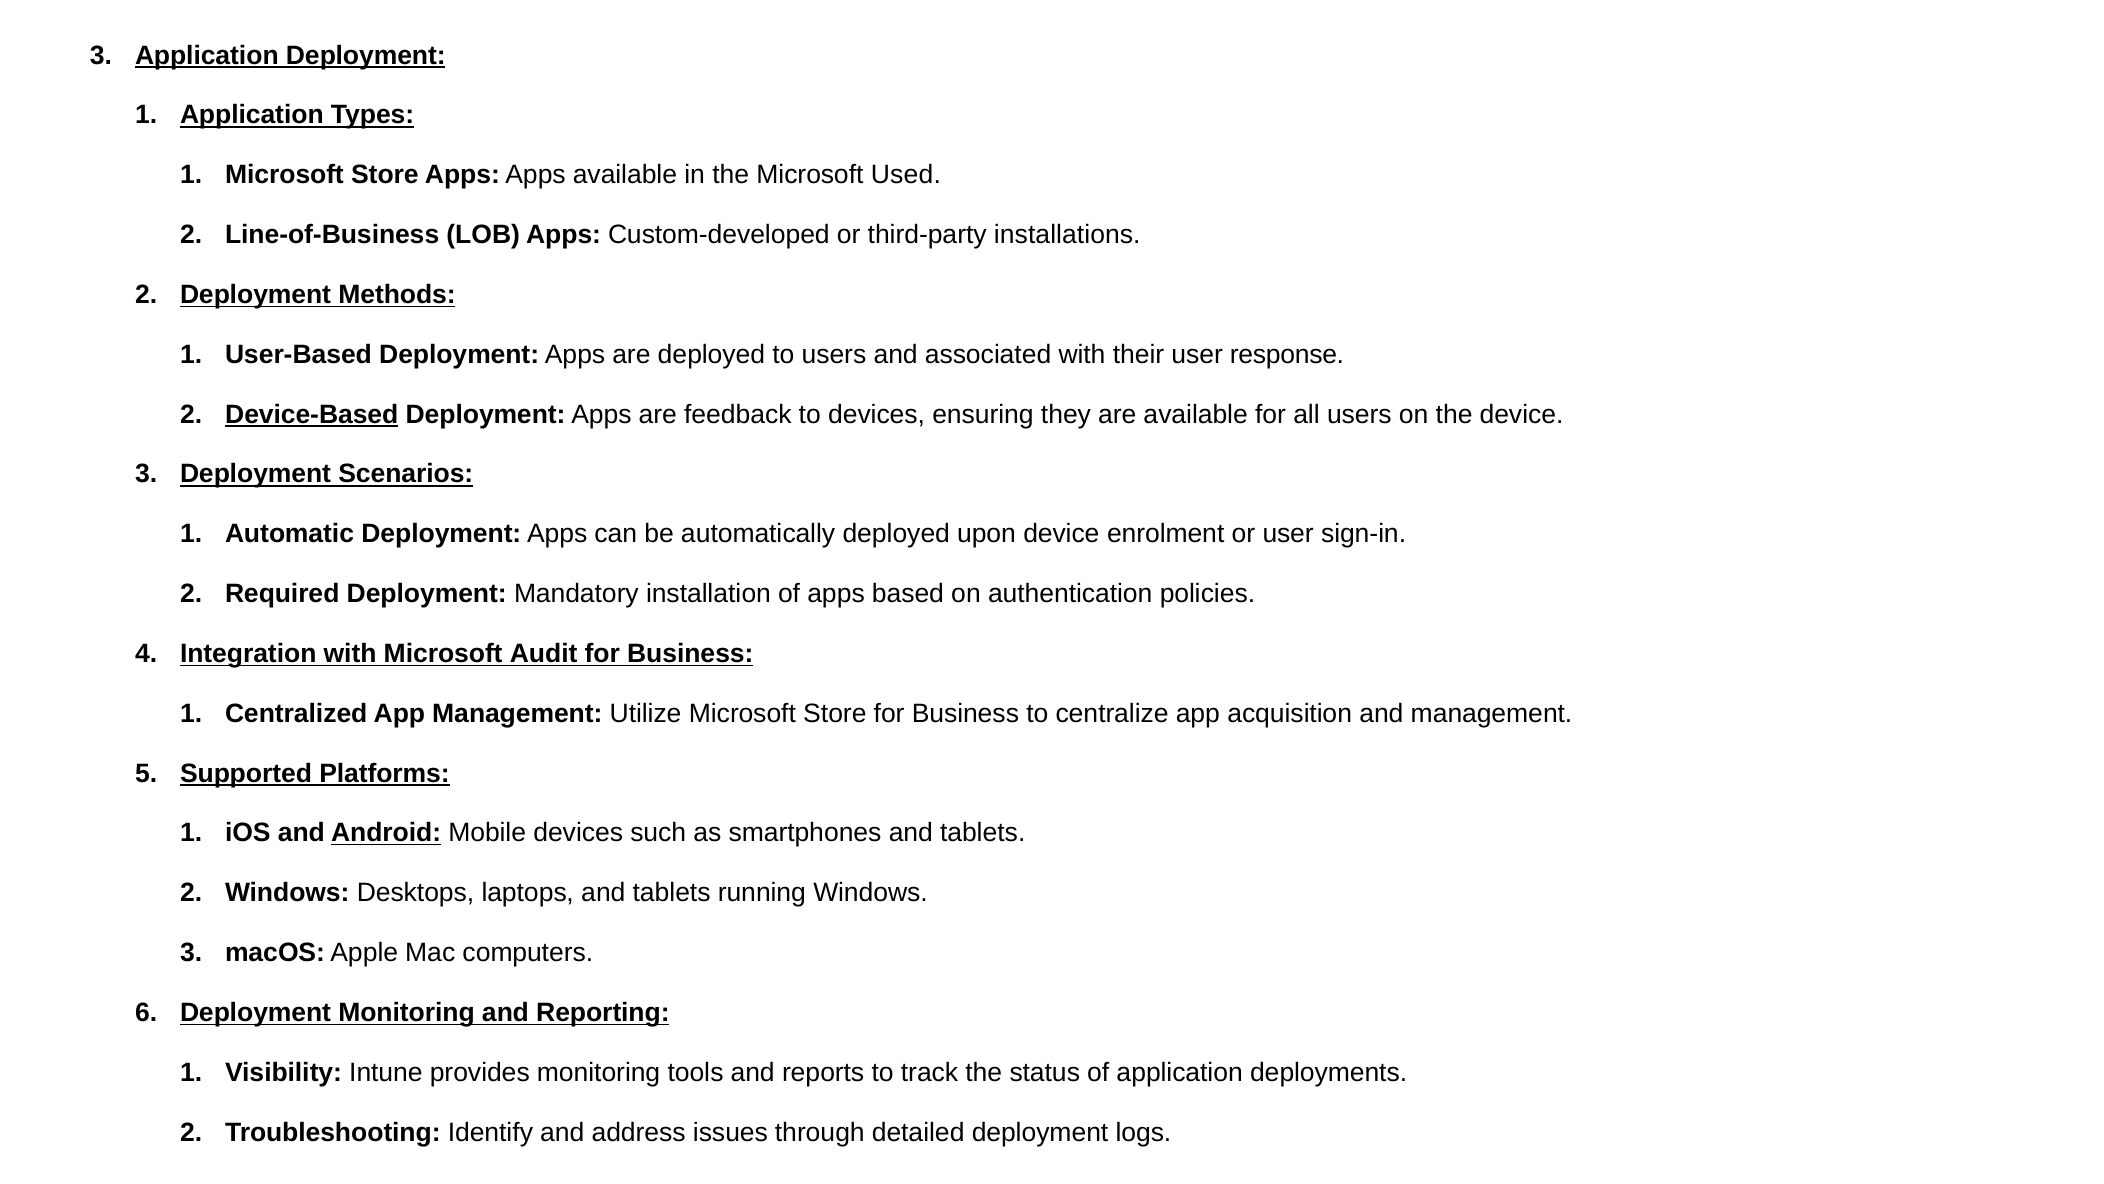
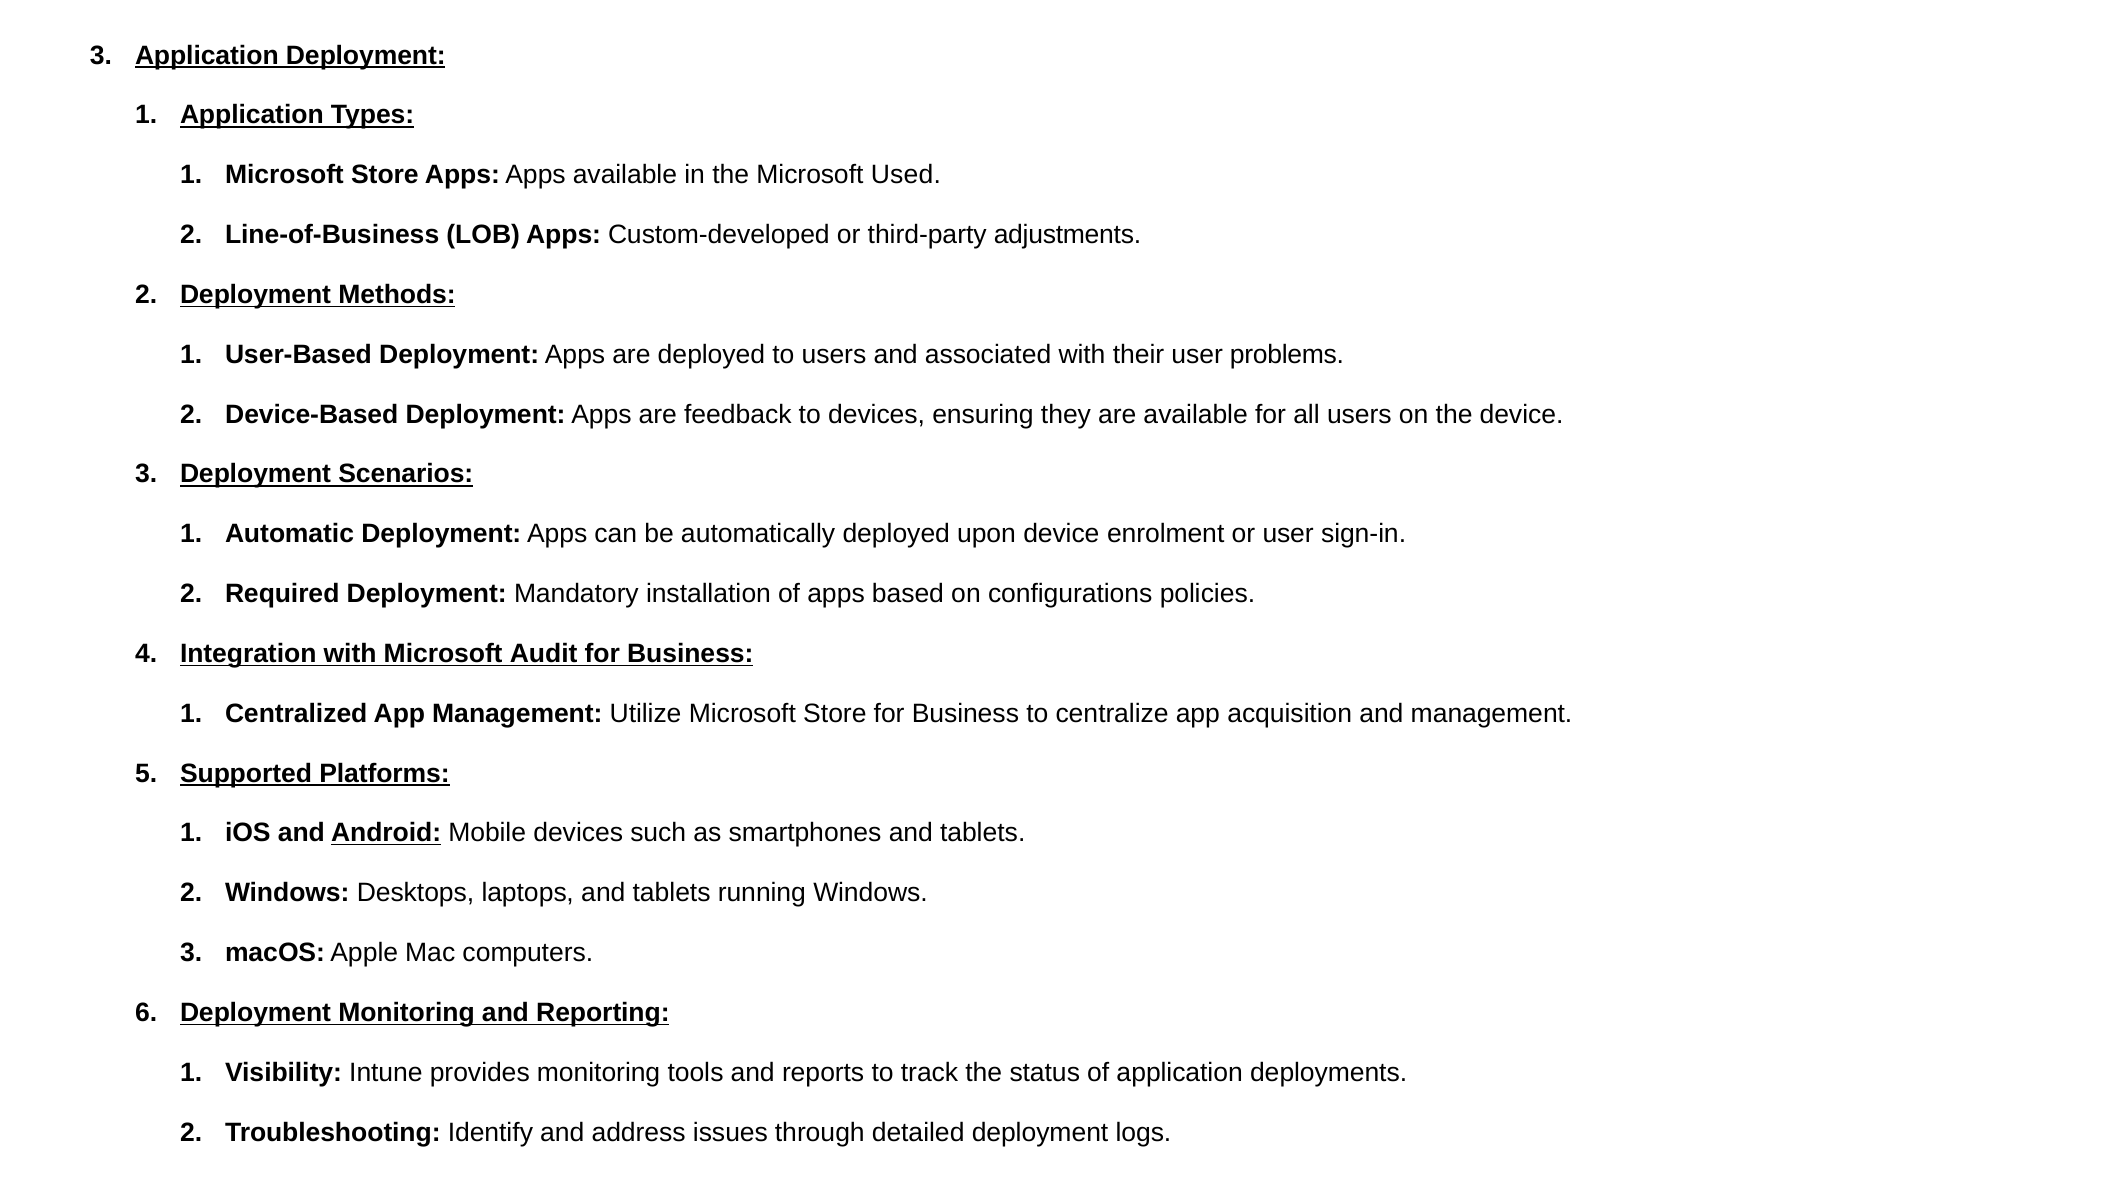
installations: installations -> adjustments (1067, 235)
response: response -> problems (1287, 354)
Device-Based underline: present -> none (312, 414)
authentication: authentication -> configurations (1070, 594)
